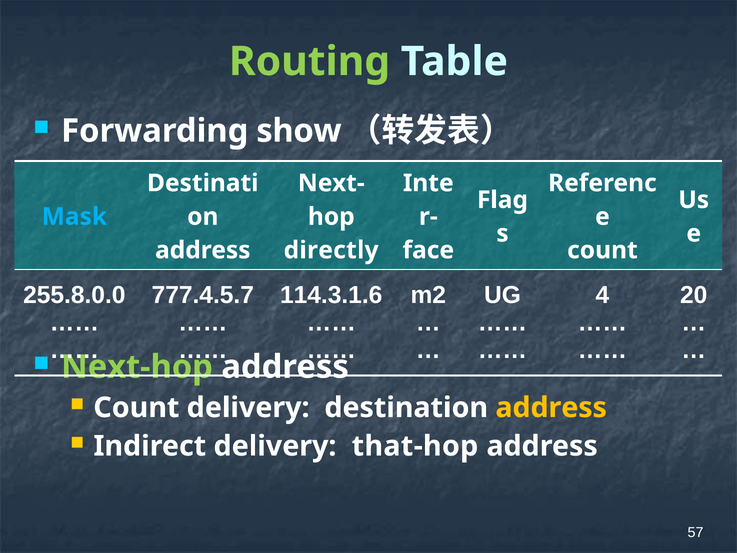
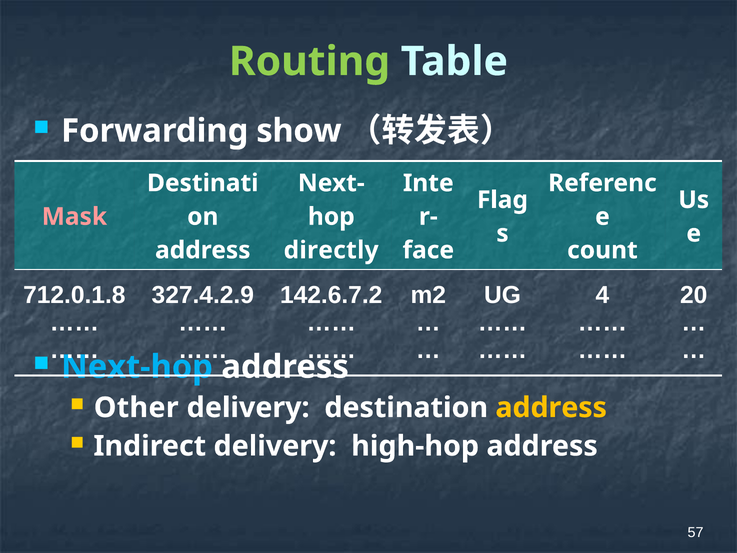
Mask colour: light blue -> pink (74, 217)
255.8.0.0: 255.8.0.0 -> 712.0.1.8 (74, 295)
777.4.5.7: 777.4.5.7 -> 327.4.2.9 (203, 295)
114.3.1.6: 114.3.1.6 -> 142.6.7.2 (331, 295)
Next-hop colour: light green -> light blue (137, 367)
Count: Count -> Other (136, 407)
that-hop: that-hop -> high-hop (415, 446)
